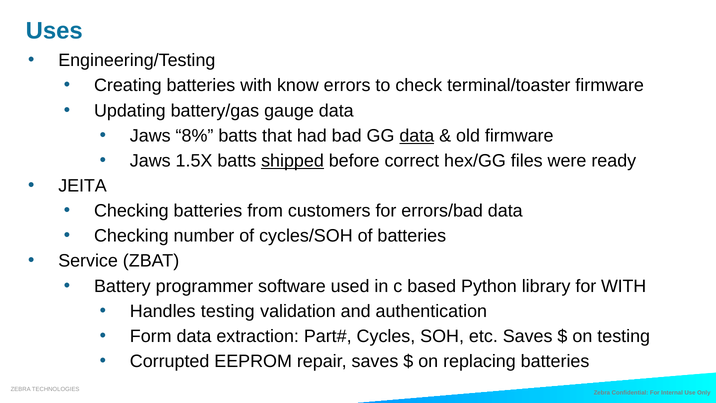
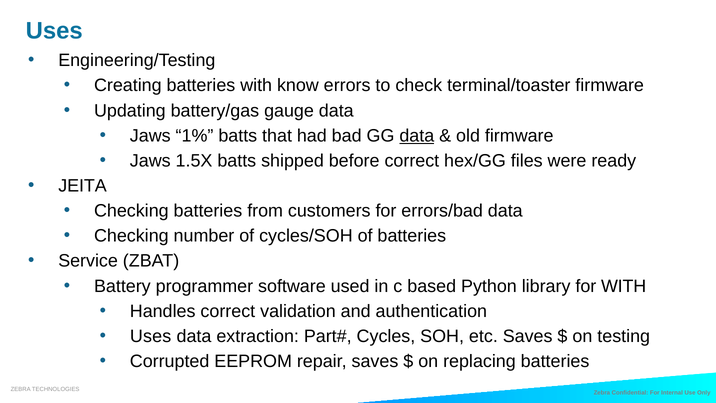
8%: 8% -> 1% (194, 136)
shipped underline: present -> none (292, 161)
Handles testing: testing -> correct (228, 311)
Form: Form -> Uses (151, 336)
